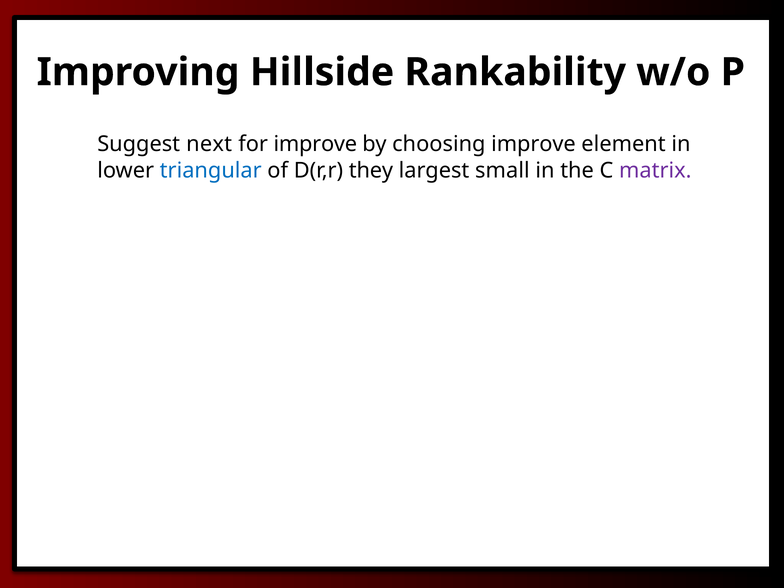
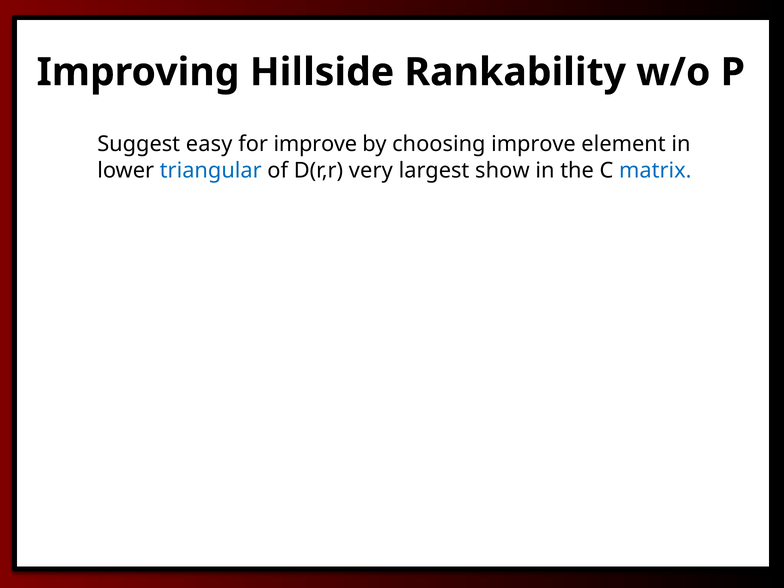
next: next -> easy (209, 144)
they: they -> very (371, 170)
small: small -> show (502, 170)
matrix colour: purple -> blue (655, 170)
